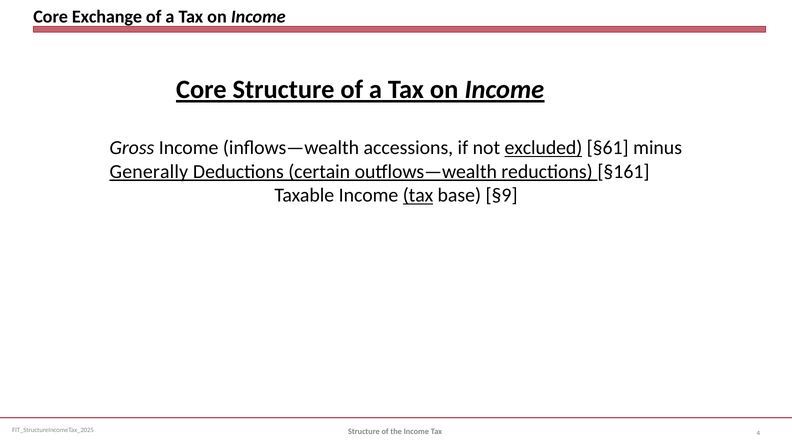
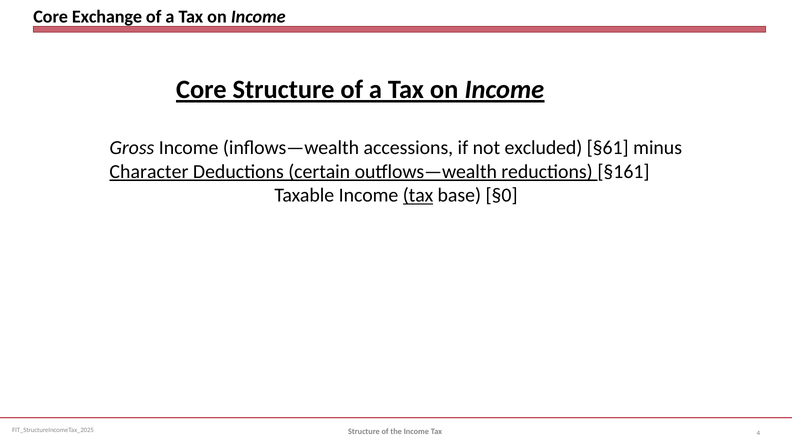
excluded underline: present -> none (543, 148)
Generally: Generally -> Character (149, 171)
§9: §9 -> §0 (502, 195)
